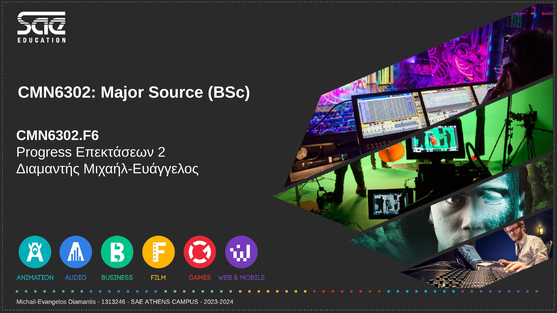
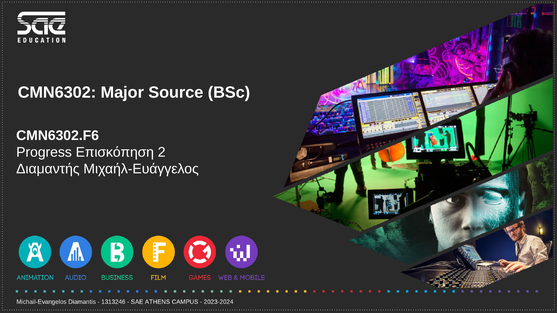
Επεκτάσεων: Επεκτάσεων -> Επισκόπηση (115, 153)
